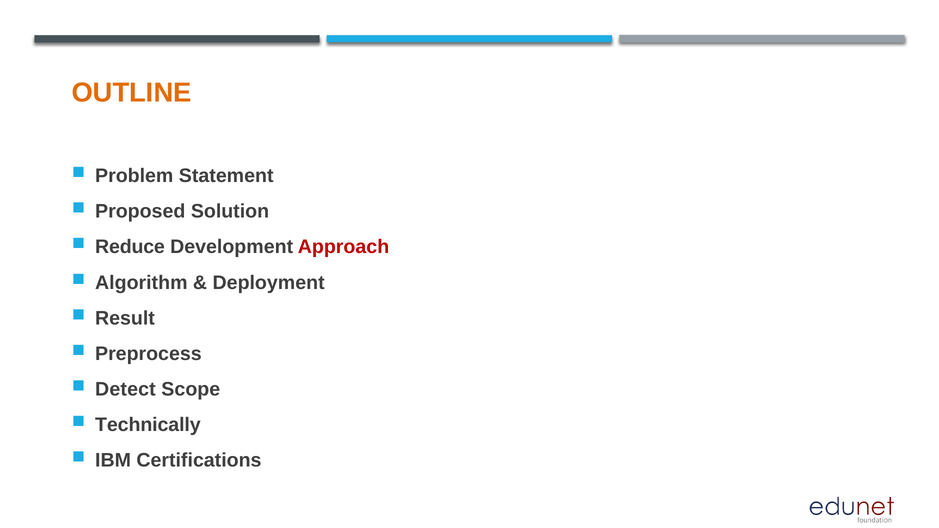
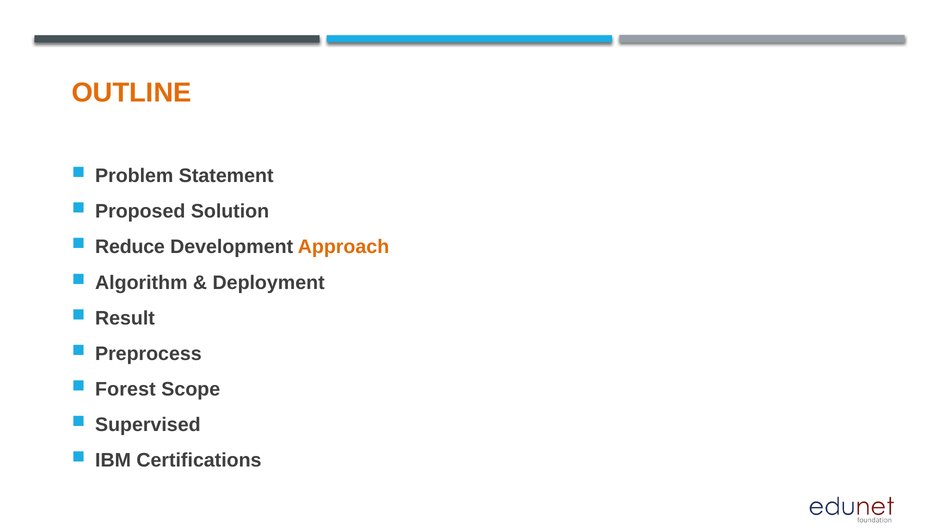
Approach colour: red -> orange (343, 247)
Detect: Detect -> Forest (125, 389)
Technically: Technically -> Supervised (148, 425)
